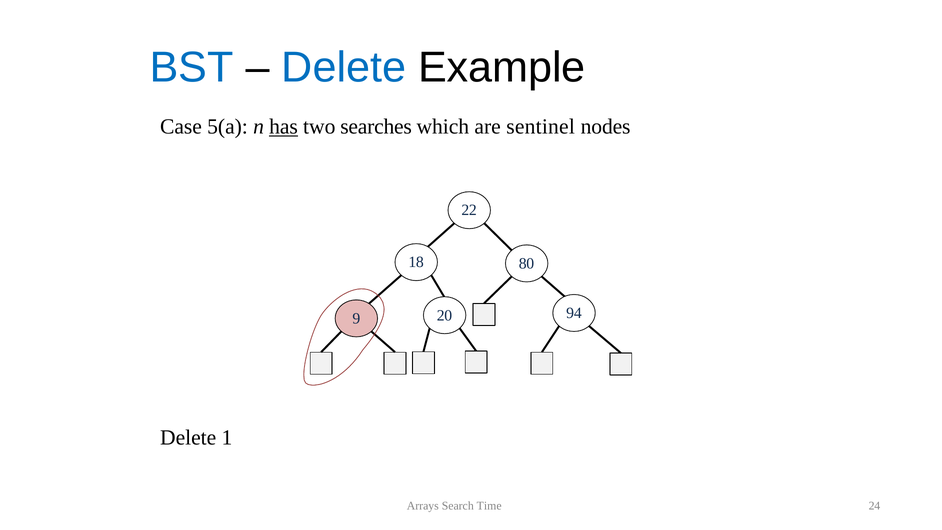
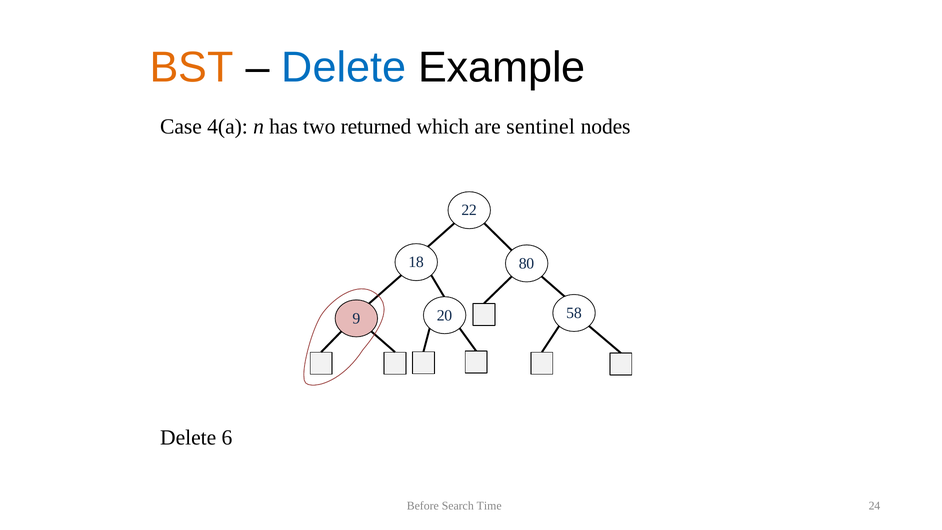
BST colour: blue -> orange (192, 67)
5(a: 5(a -> 4(a (228, 127)
has underline: present -> none (284, 127)
searches: searches -> returned (376, 127)
94: 94 -> 58 (574, 313)
1: 1 -> 6 (227, 437)
Arrays: Arrays -> Before (423, 506)
